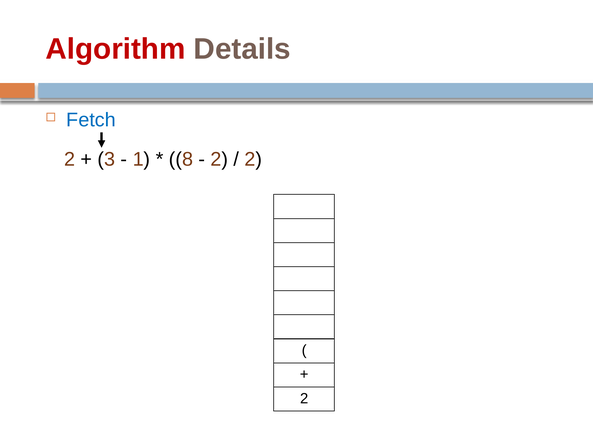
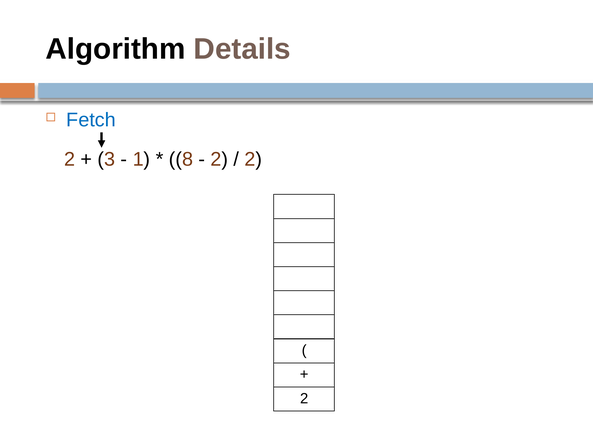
Algorithm colour: red -> black (115, 49)
